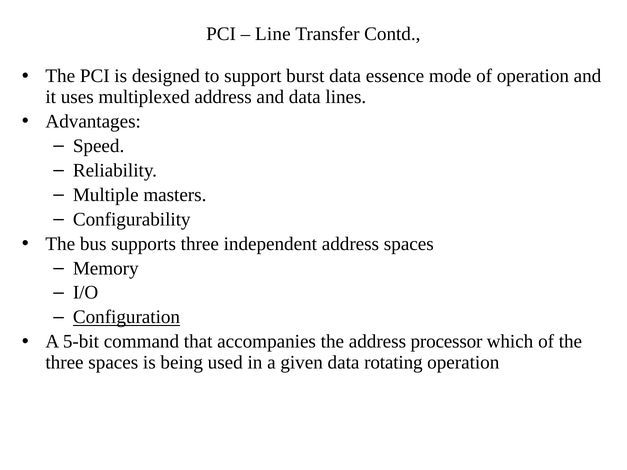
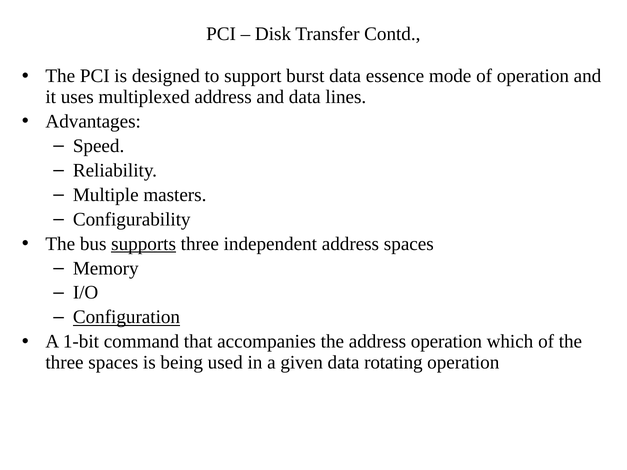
Line: Line -> Disk (273, 34)
supports underline: none -> present (144, 244)
5-bit: 5-bit -> 1-bit (81, 342)
address processor: processor -> operation (446, 342)
